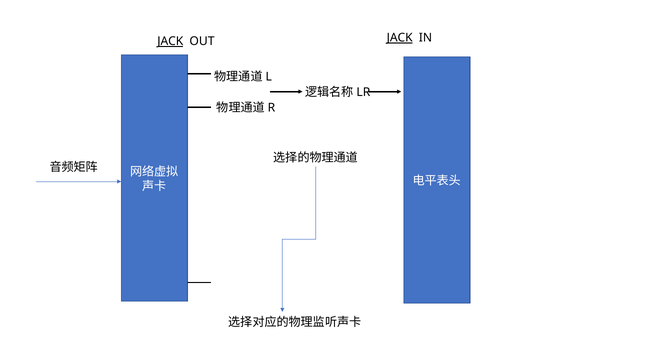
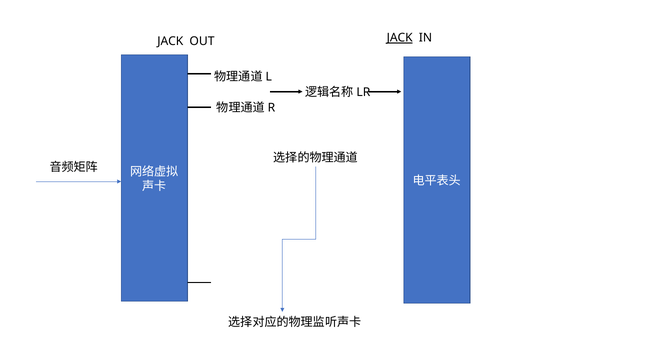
JACK underline: present -> none (170, 41)
